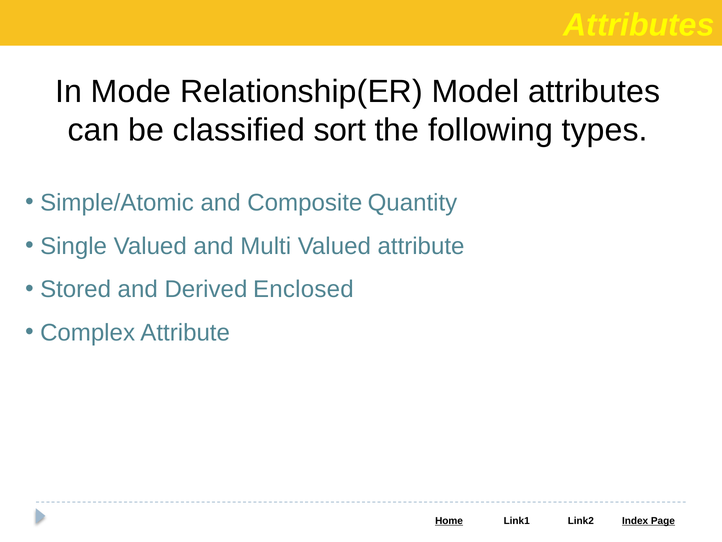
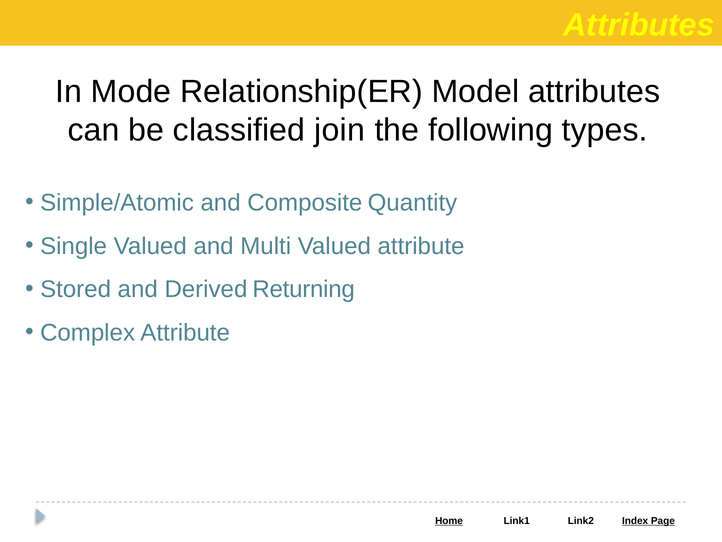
sort: sort -> join (340, 130)
Enclosed: Enclosed -> Returning (304, 289)
